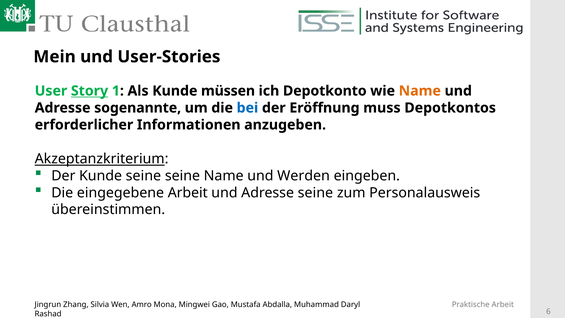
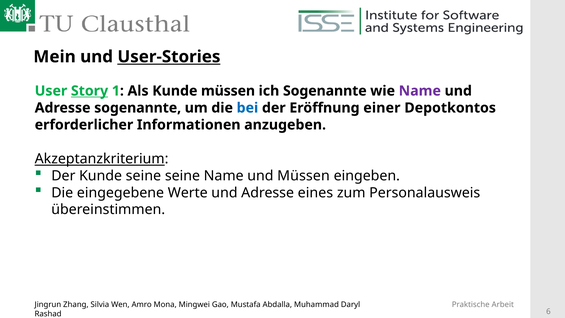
User-Stories underline: none -> present (169, 57)
ich Depotkonto: Depotkonto -> Sogenannte (325, 91)
Name colour: orange -> purple (420, 91)
muss: muss -> einer (382, 108)
und Werden: Werden -> Müssen (304, 176)
eingegebene Arbeit: Arbeit -> Werte (188, 193)
Adresse seine: seine -> eines (315, 193)
